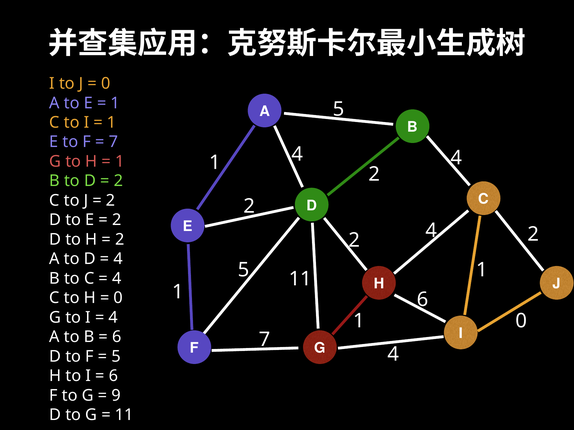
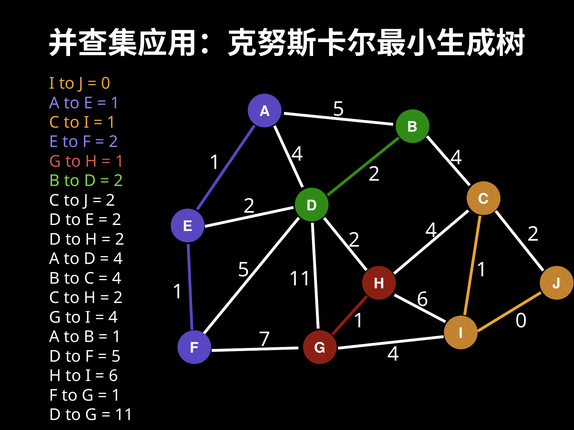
7: 7 -> 2 (113, 142)
0: 0 -> 2 (118, 298)
6: 6 -> 1 (117, 337)
9: 9 -> 1 (116, 396)
